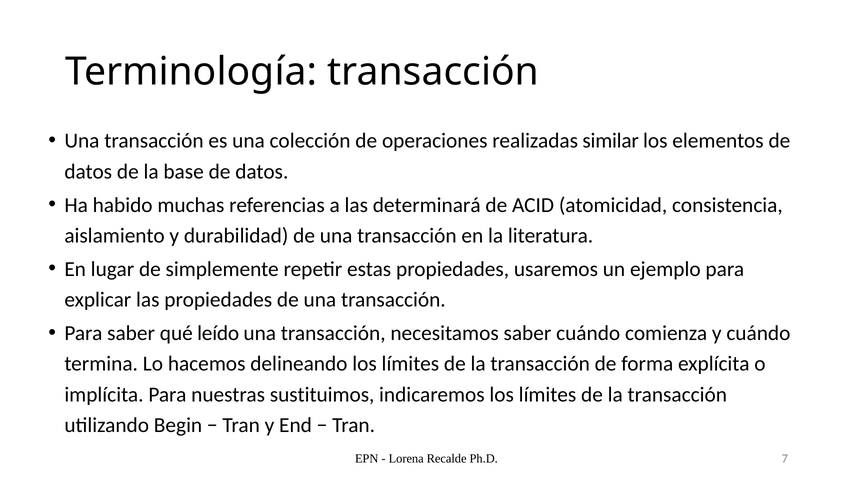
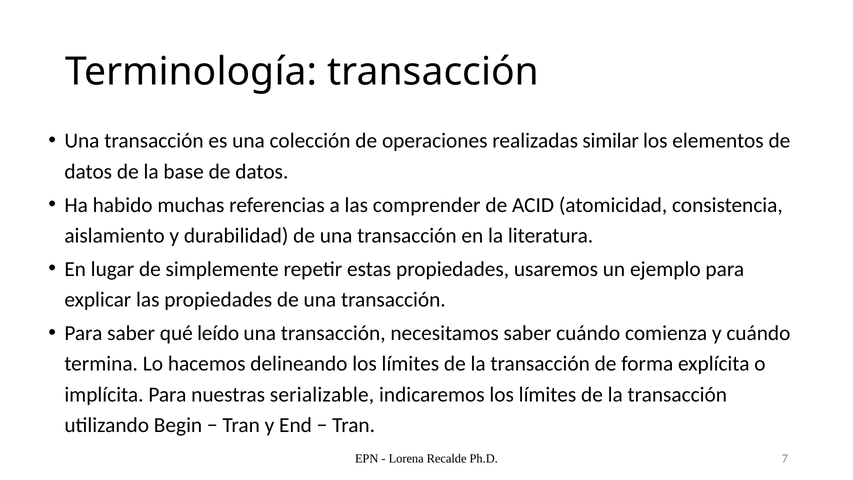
determinará: determinará -> comprender (427, 205)
sustituimos: sustituimos -> serializable (322, 395)
